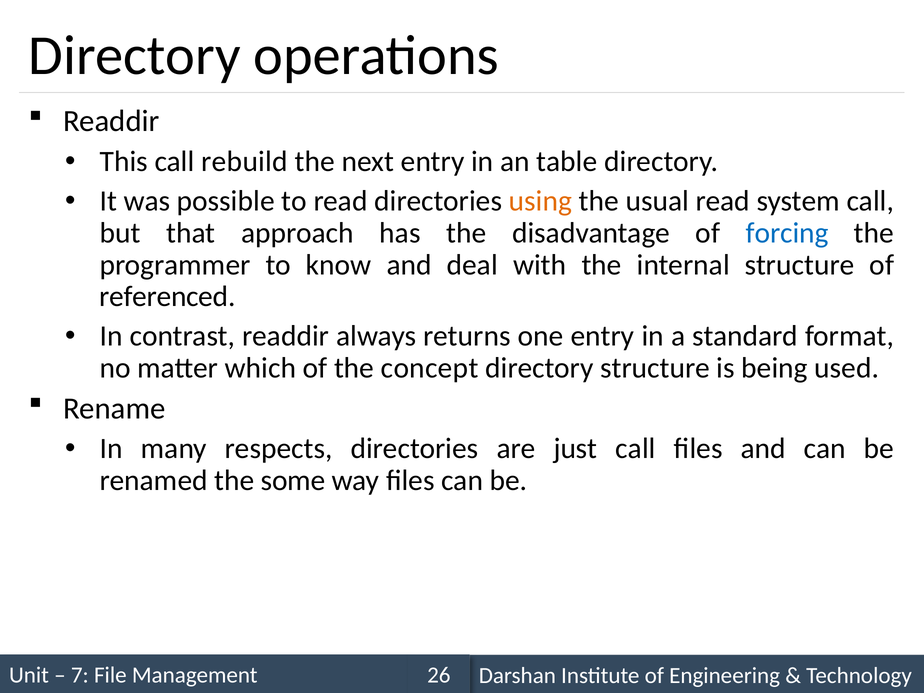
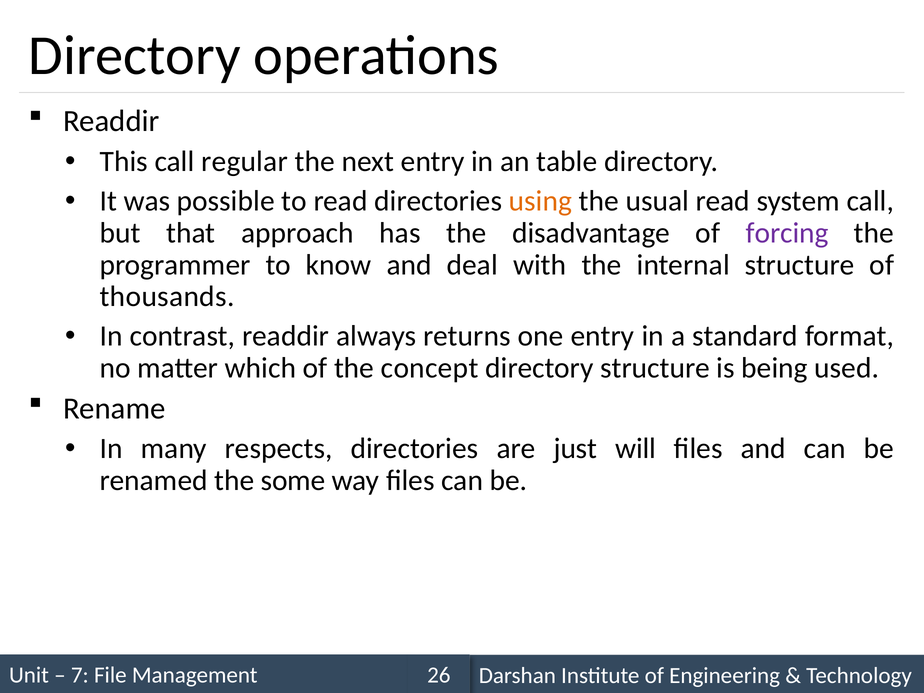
rebuild: rebuild -> regular (245, 161)
forcing colour: blue -> purple (787, 233)
referenced: referenced -> thousands (167, 297)
just call: call -> will (636, 449)
